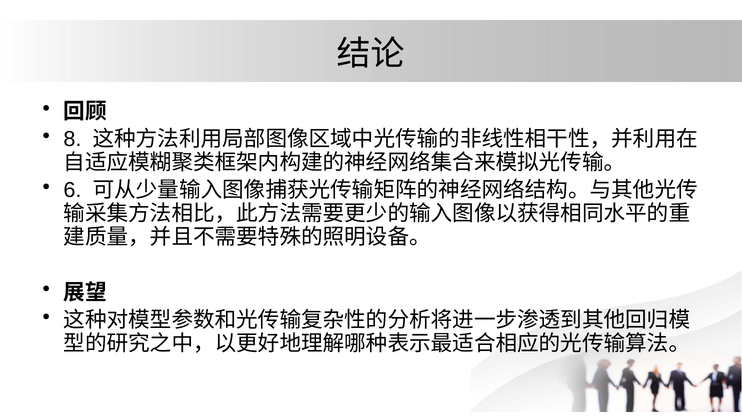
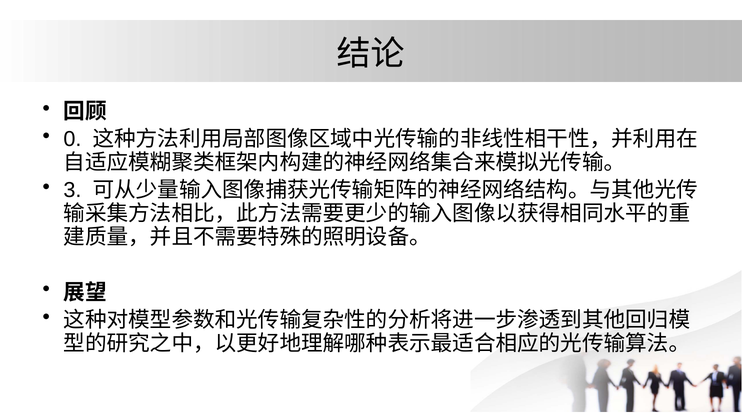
8: 8 -> 0 (72, 139)
6: 6 -> 3 (72, 190)
